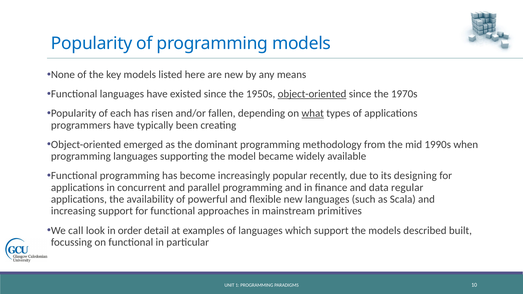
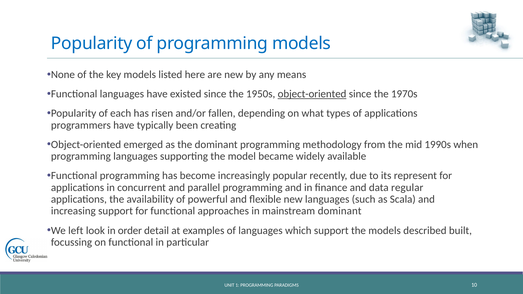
what underline: present -> none (313, 113)
designing: designing -> represent (415, 176)
mainstream primitives: primitives -> dominant (340, 211)
call: call -> left (76, 231)
